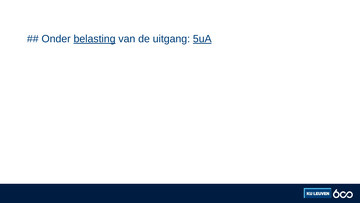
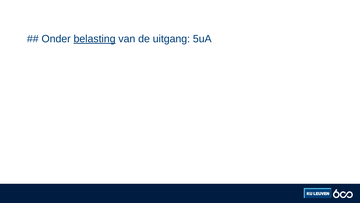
5uA underline: present -> none (202, 39)
